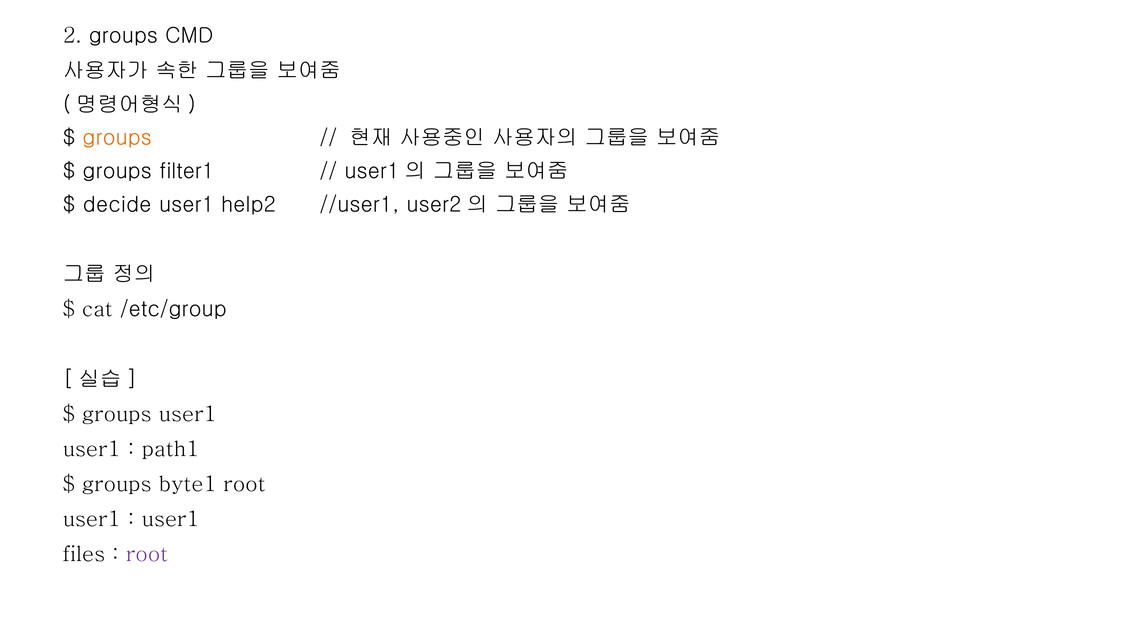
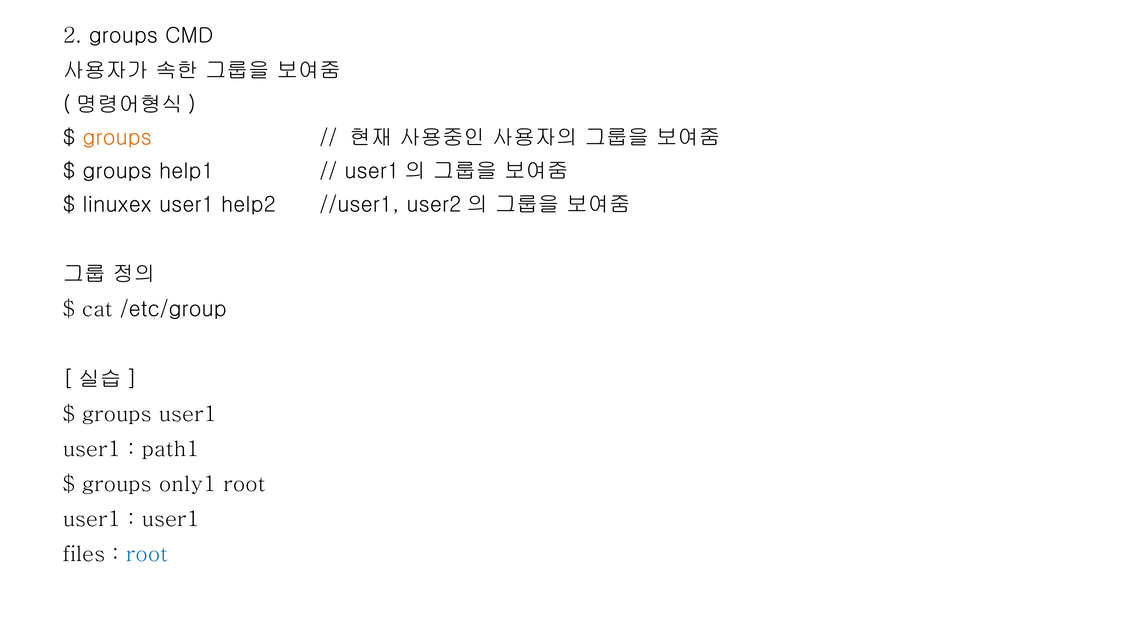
filter1: filter1 -> help1 (186, 171)
decide: decide -> linuxex (117, 205)
byte1: byte1 -> only1 (187, 484)
root colour: purple -> blue (147, 554)
